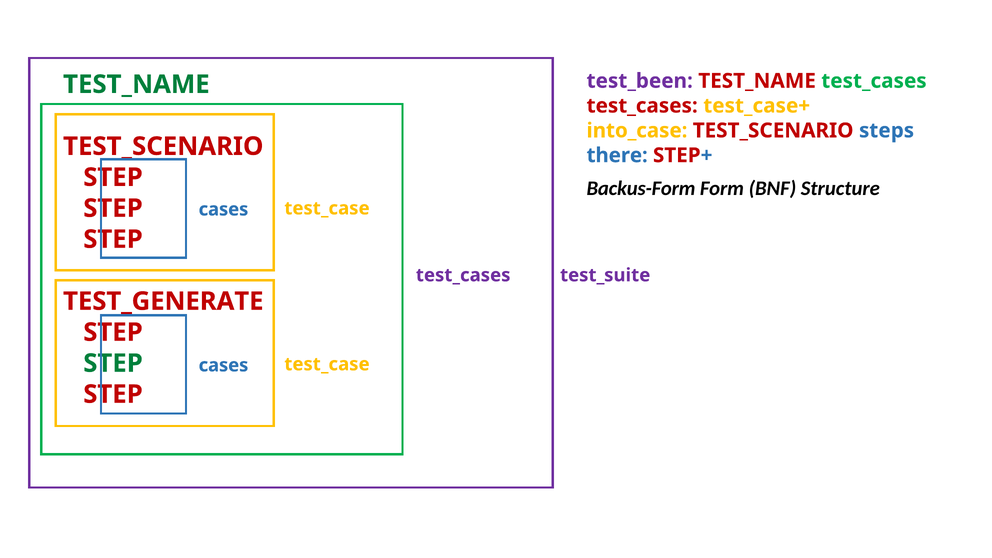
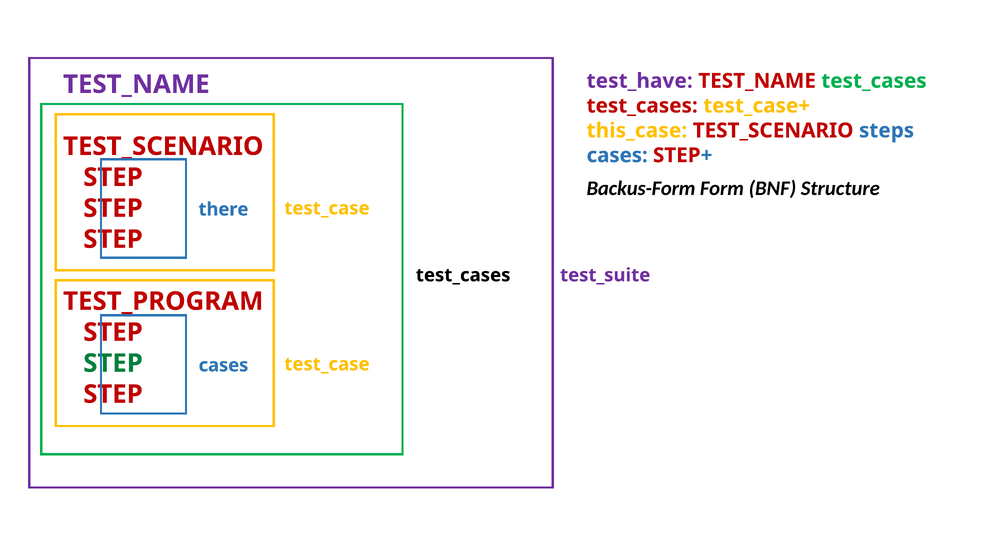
test_been: test_been -> test_have (640, 81)
TEST_NAME colour: green -> purple (136, 84)
into_case: into_case -> this_case (637, 131)
there: there -> cases (617, 155)
cases: cases -> there (223, 209)
test_cases colour: purple -> black (463, 275)
TEST_GENERATE: TEST_GENERATE -> TEST_PROGRAM (163, 301)
